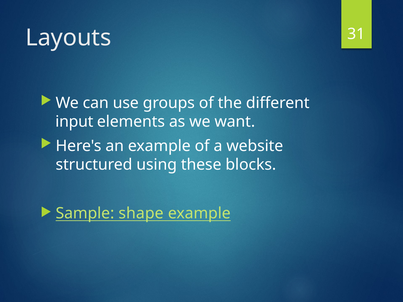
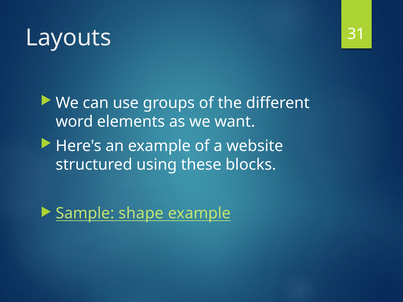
input: input -> word (74, 122)
